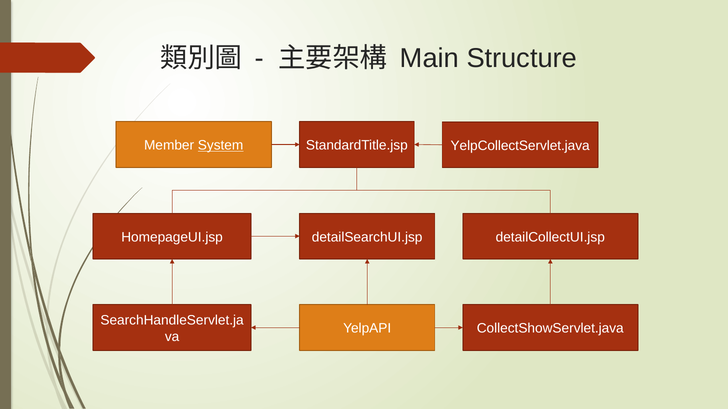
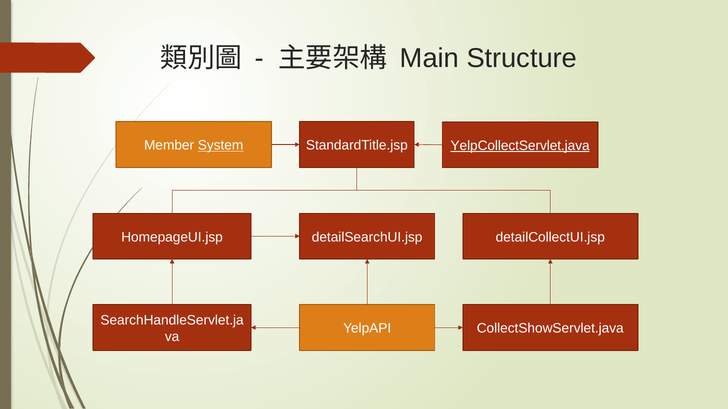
YelpCollectServlet.java underline: none -> present (520, 146)
